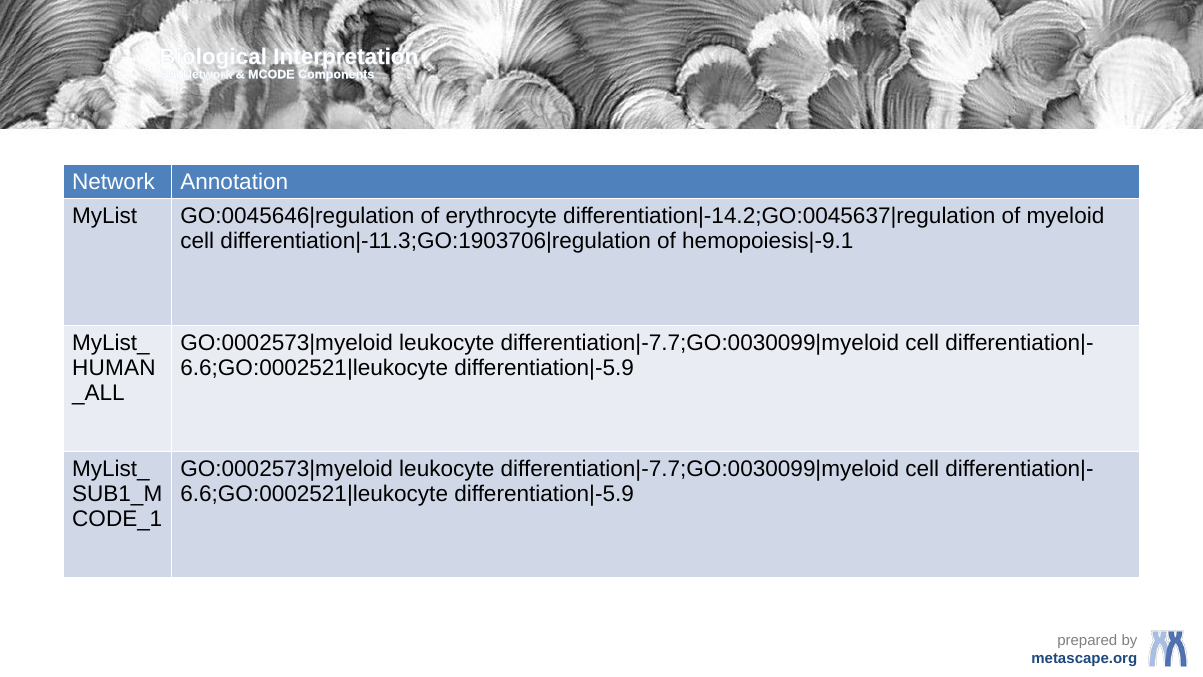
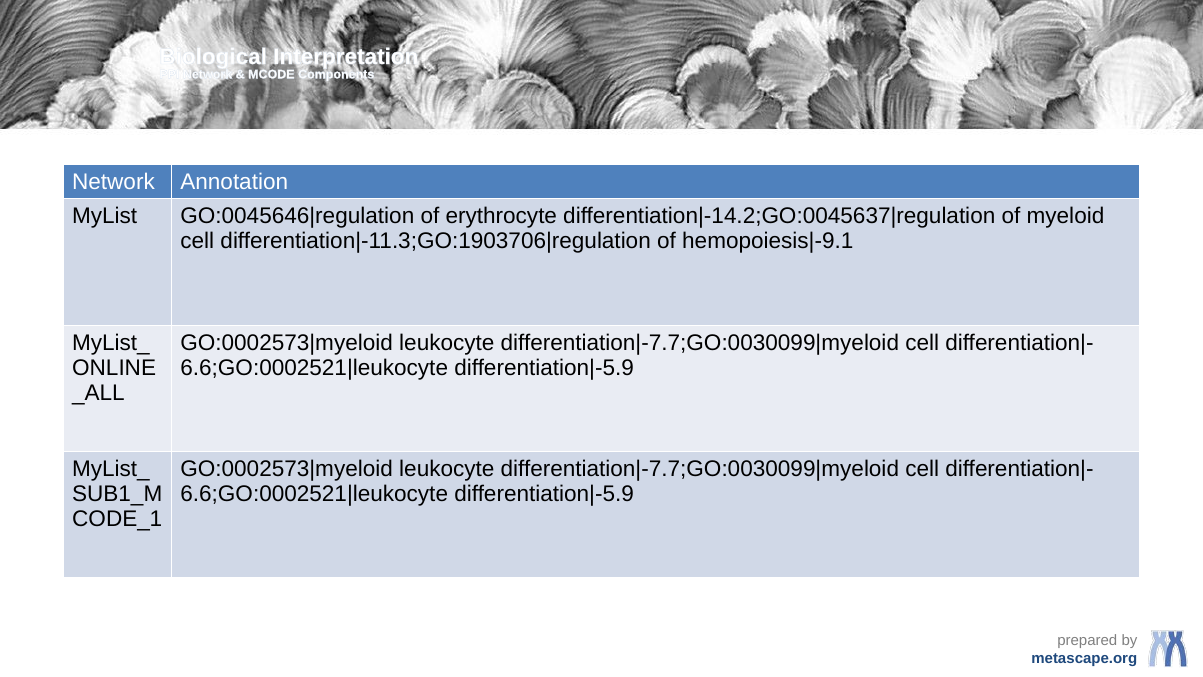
HUMAN: HUMAN -> ONLINE (114, 368)
